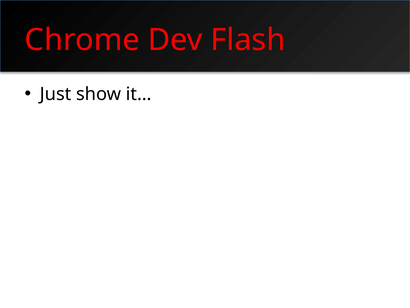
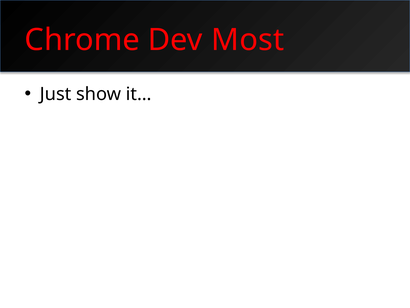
Flash: Flash -> Most (248, 40)
